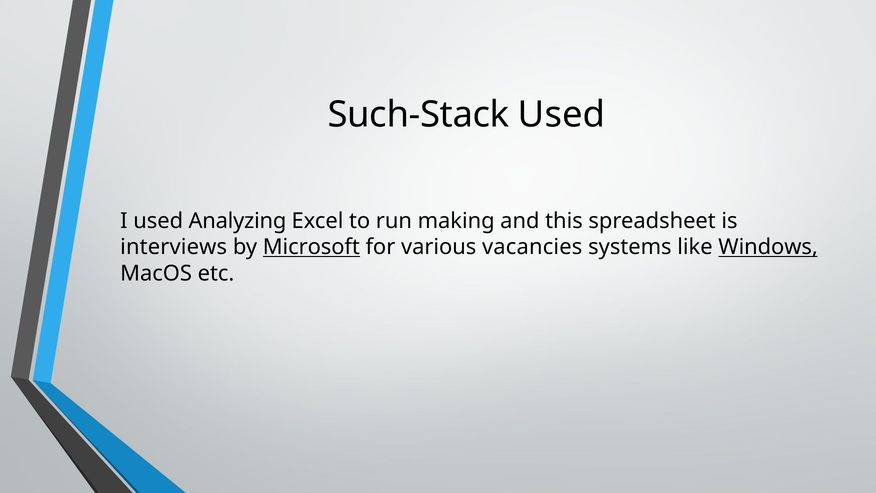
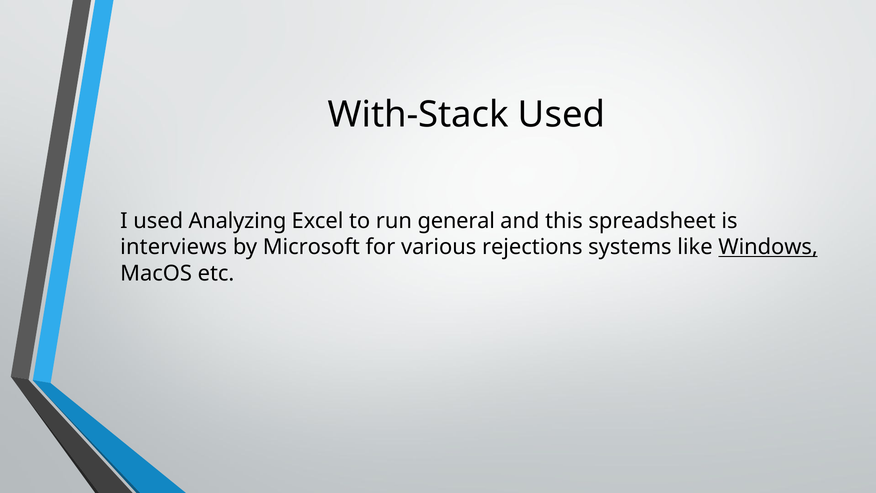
Such-Stack: Such-Stack -> With-Stack (418, 115)
making: making -> general (456, 221)
Microsoft underline: present -> none (311, 247)
vacancies: vacancies -> rejections (532, 247)
